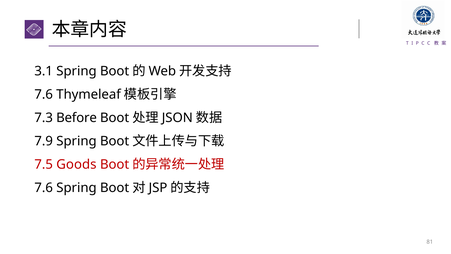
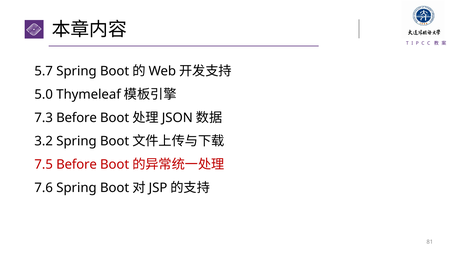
3.1: 3.1 -> 5.7 (44, 71)
7.6: 7.6 -> 5.0 (44, 94)
7.9: 7.9 -> 3.2 (44, 141)
7.5 Goods: Goods -> Before (77, 164)
